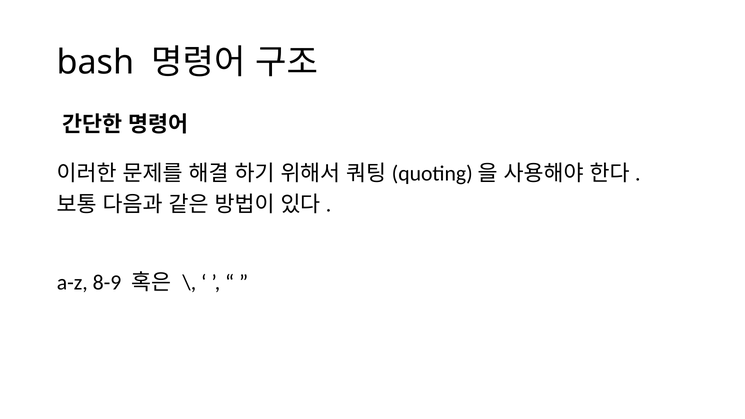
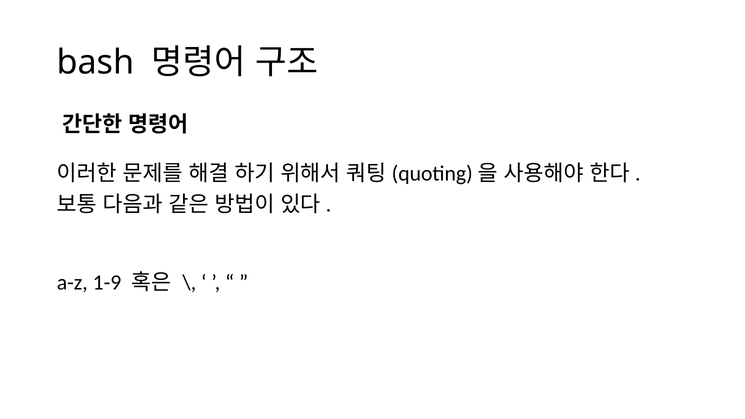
8-9: 8-9 -> 1-9 (107, 283)
